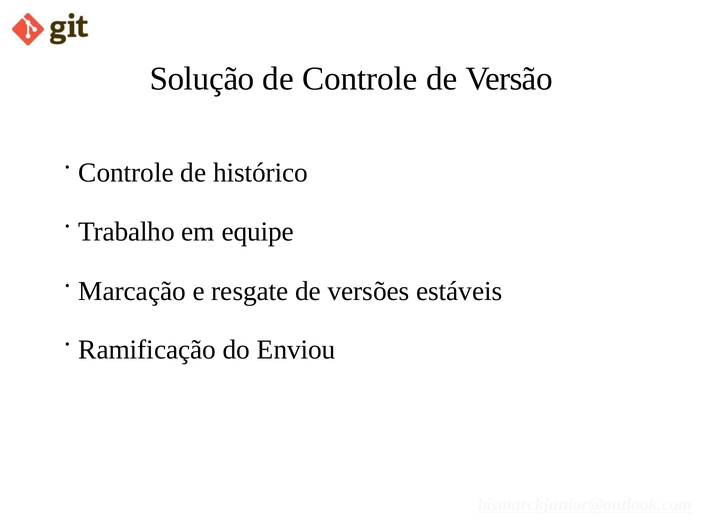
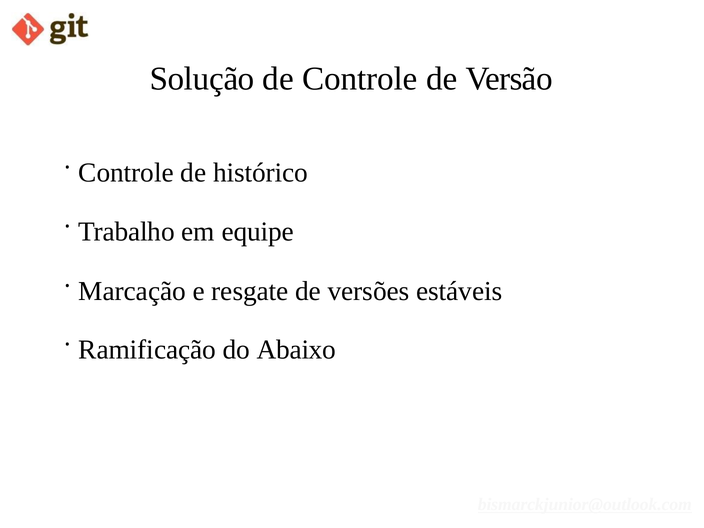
Enviou: Enviou -> Abaixo (296, 350)
